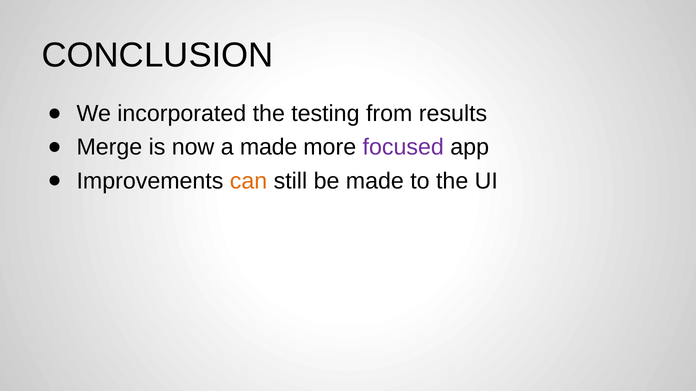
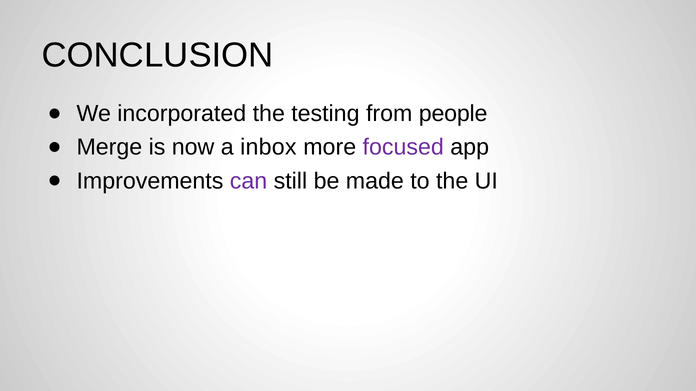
results: results -> people (453, 114)
a made: made -> inbox (268, 148)
can colour: orange -> purple (249, 181)
